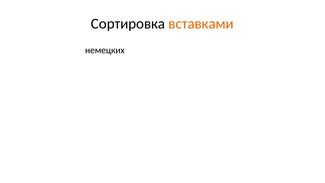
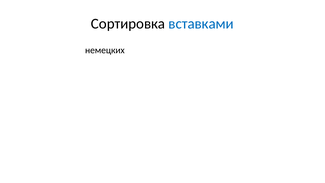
вставками colour: orange -> blue (201, 24)
